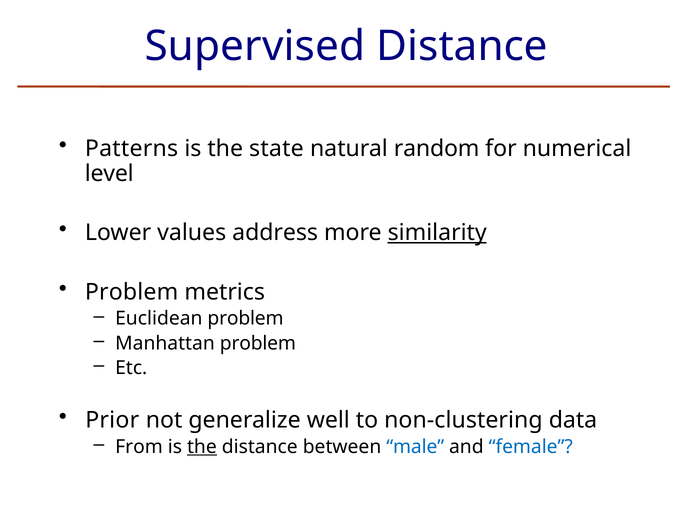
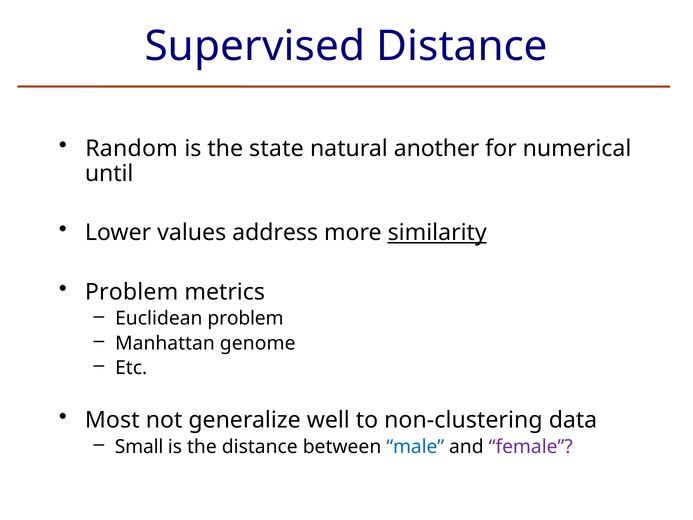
Patterns: Patterns -> Random (132, 149)
random: random -> another (437, 149)
level: level -> until (109, 174)
Manhattan problem: problem -> genome (258, 343)
Prior: Prior -> Most (112, 420)
From: From -> Small (139, 447)
the underline: present -> none (202, 447)
female colour: blue -> purple (531, 447)
